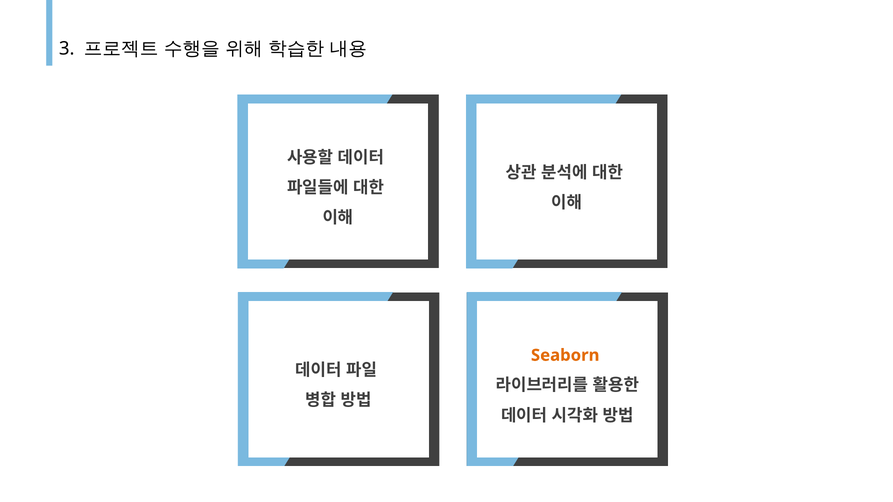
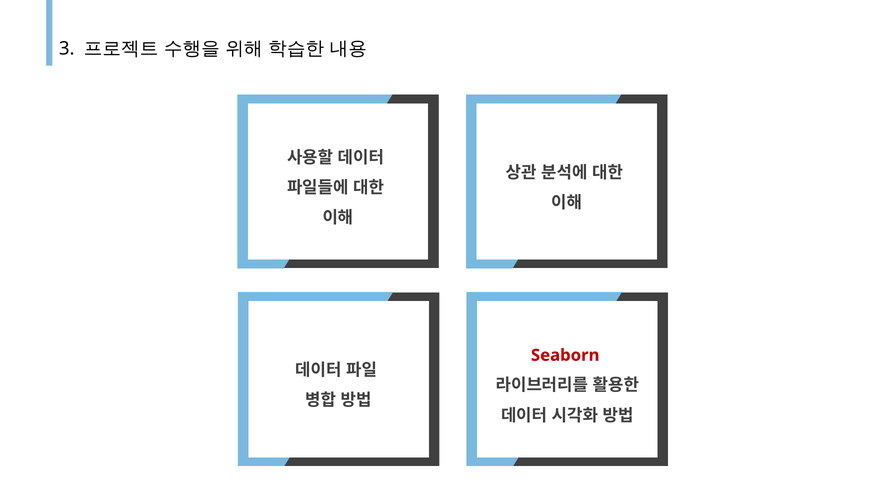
Seaborn colour: orange -> red (565, 355)
